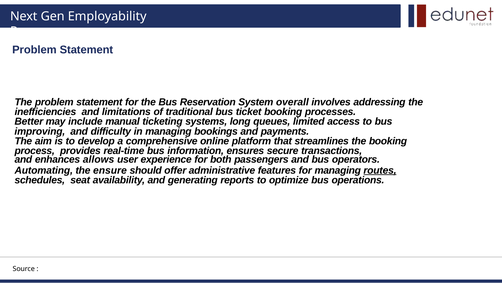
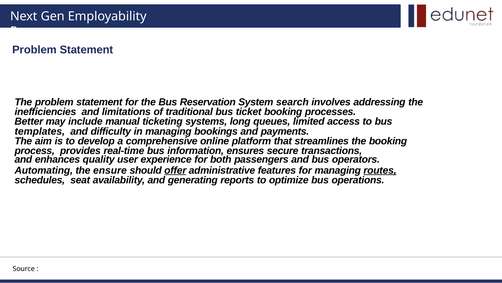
overall: overall -> search (292, 102)
improving: improving -> templates (40, 131)
allows: allows -> quality (99, 159)
offer underline: none -> present (175, 170)
